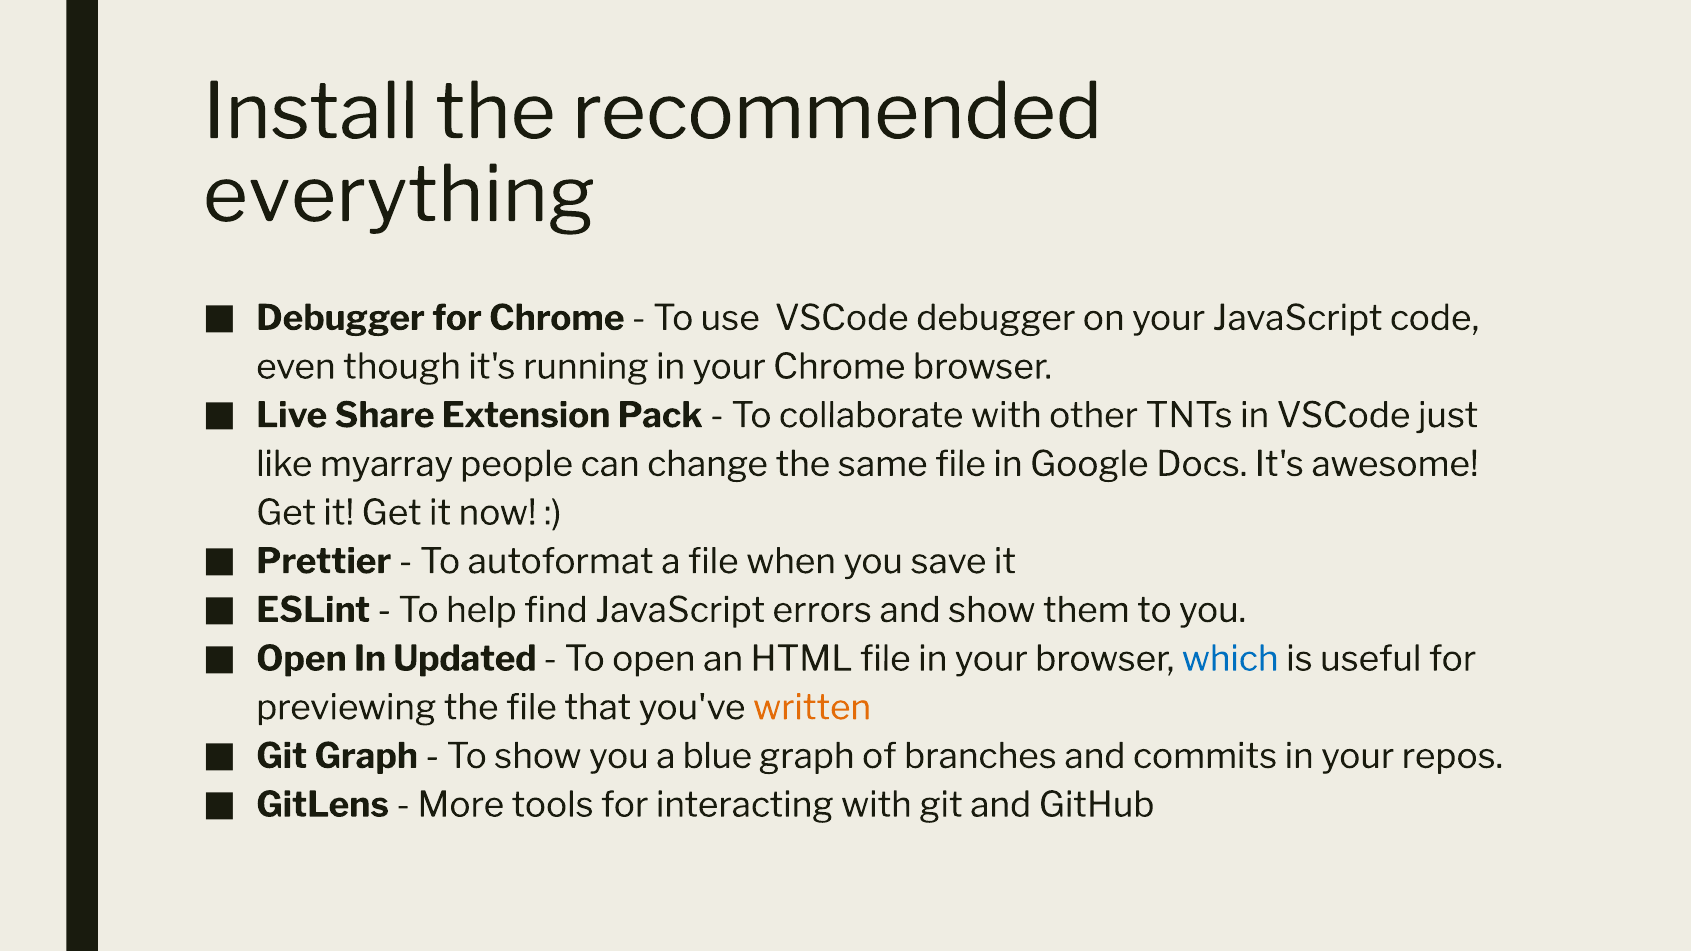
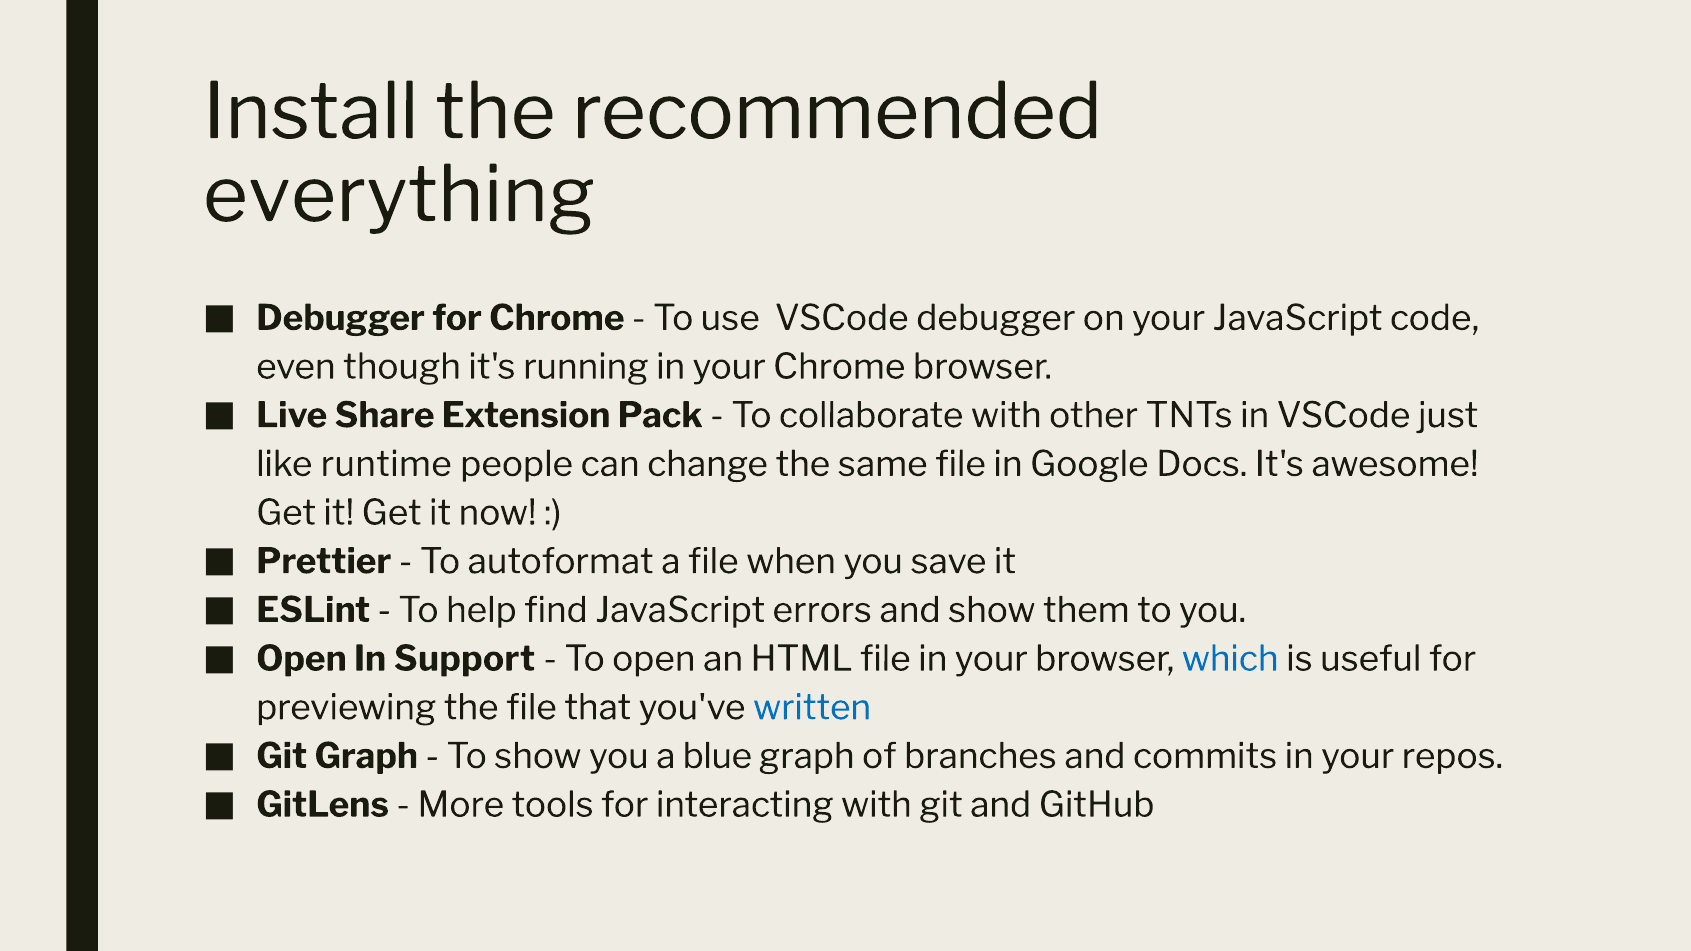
myarray: myarray -> runtime (386, 464)
Updated: Updated -> Support (464, 659)
written colour: orange -> blue (812, 708)
